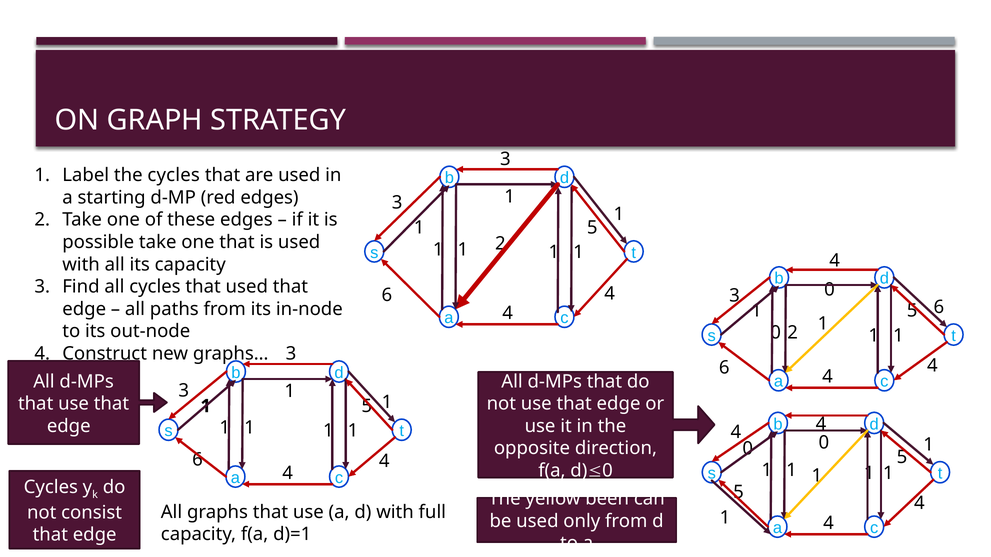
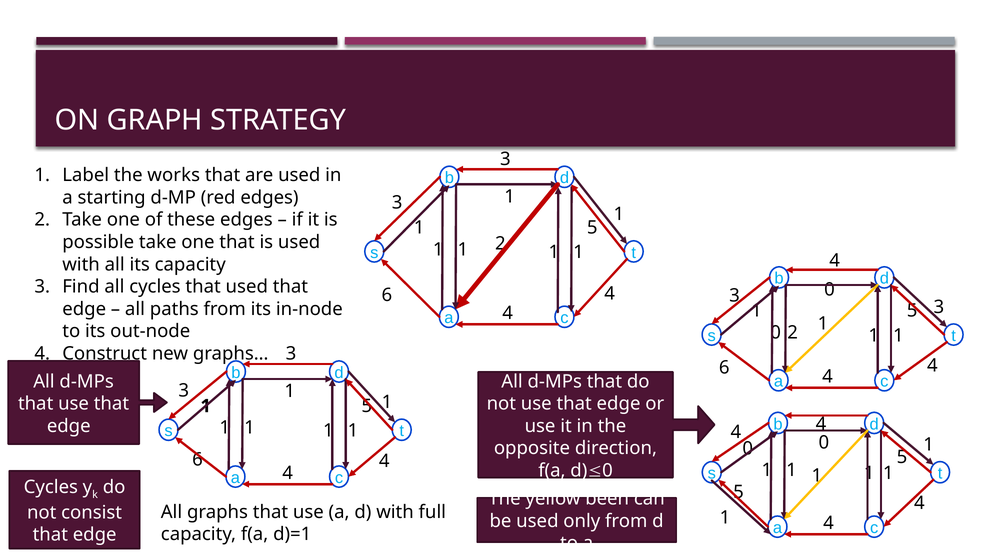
the cycles: cycles -> works (174, 175)
5 6: 6 -> 3 (939, 307)
